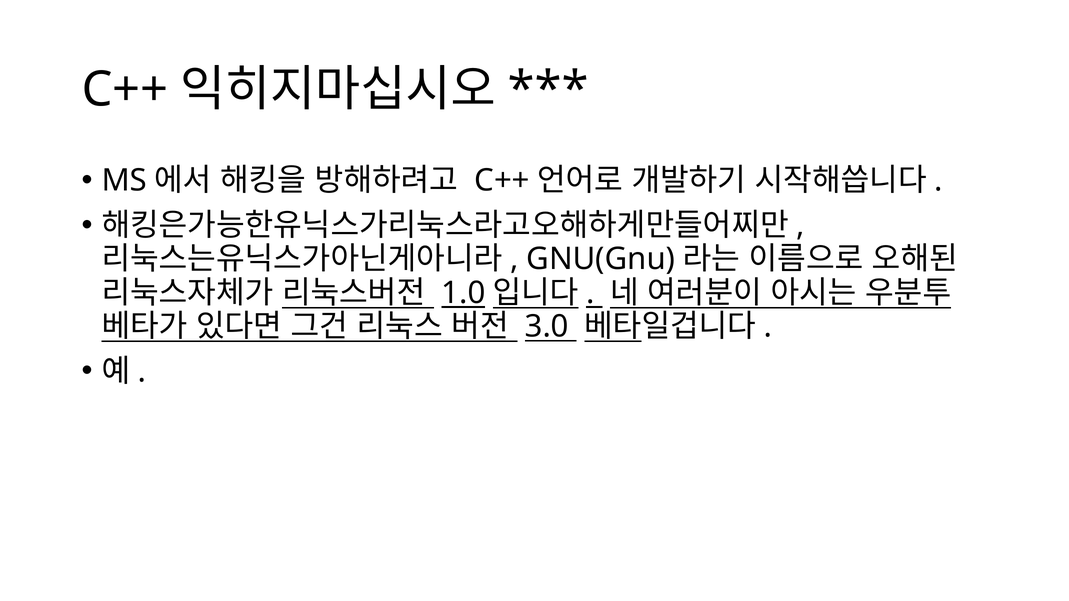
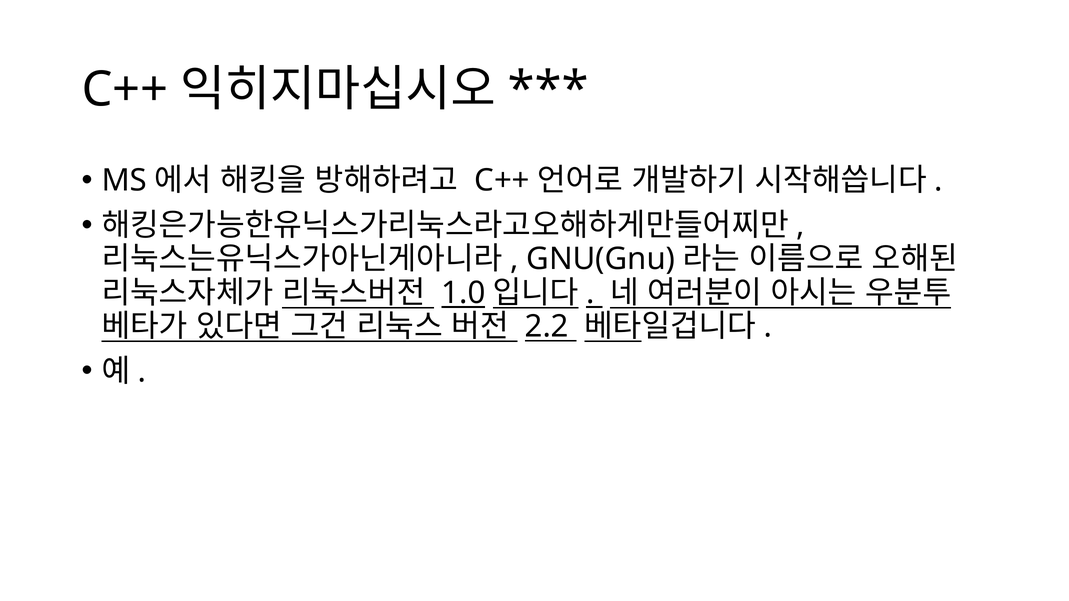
3.0: 3.0 -> 2.2 (547, 327)
